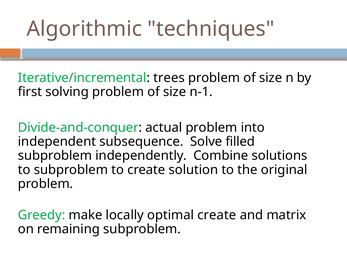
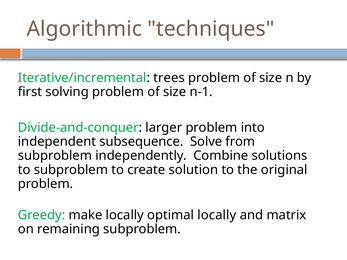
actual: actual -> larger (164, 128)
filled: filled -> from (240, 142)
optimal create: create -> locally (217, 215)
